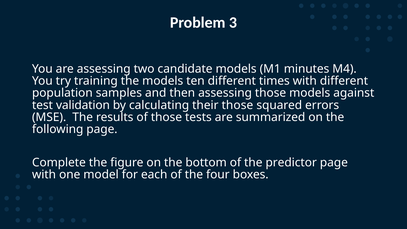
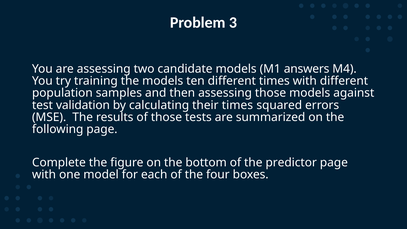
minutes: minutes -> answers (307, 69)
their those: those -> times (237, 105)
